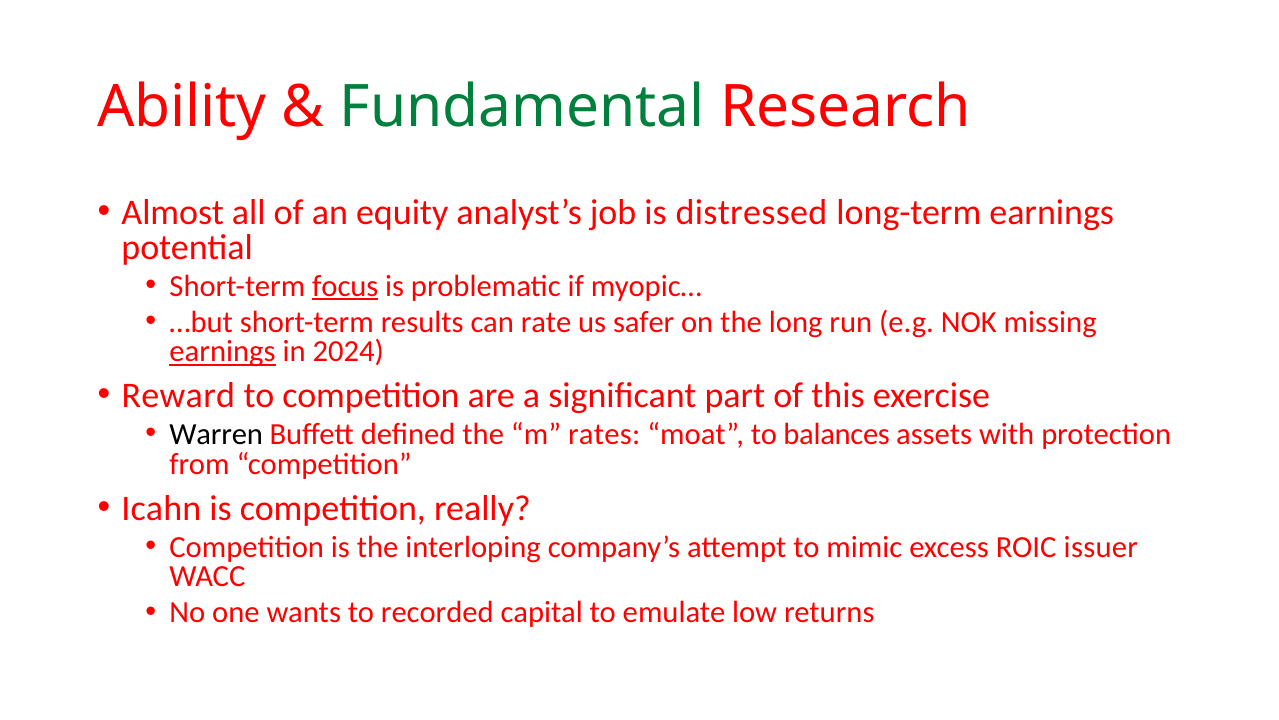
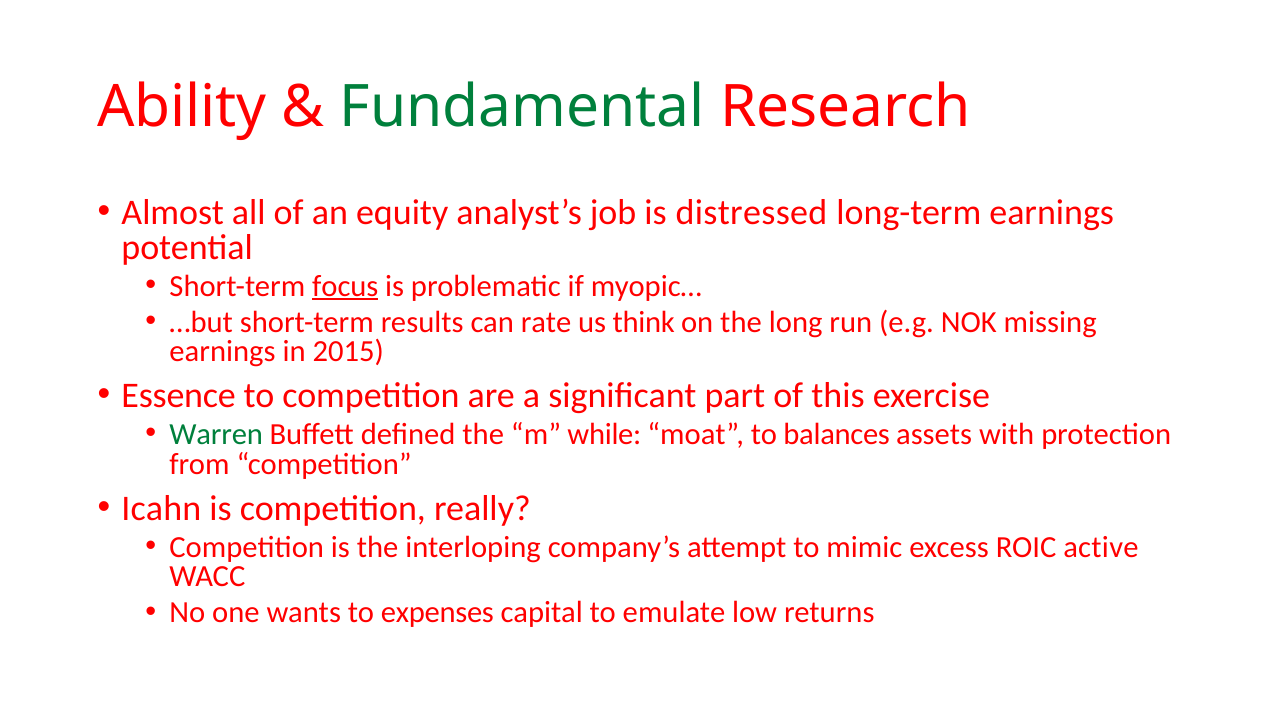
safer: safer -> think (644, 322)
earnings underline: present -> none (223, 351)
2024: 2024 -> 2015 (348, 351)
Reward: Reward -> Essence (179, 396)
Warren colour: black -> green (216, 434)
rates: rates -> while (604, 434)
issuer: issuer -> active (1101, 547)
recorded: recorded -> expenses (437, 612)
